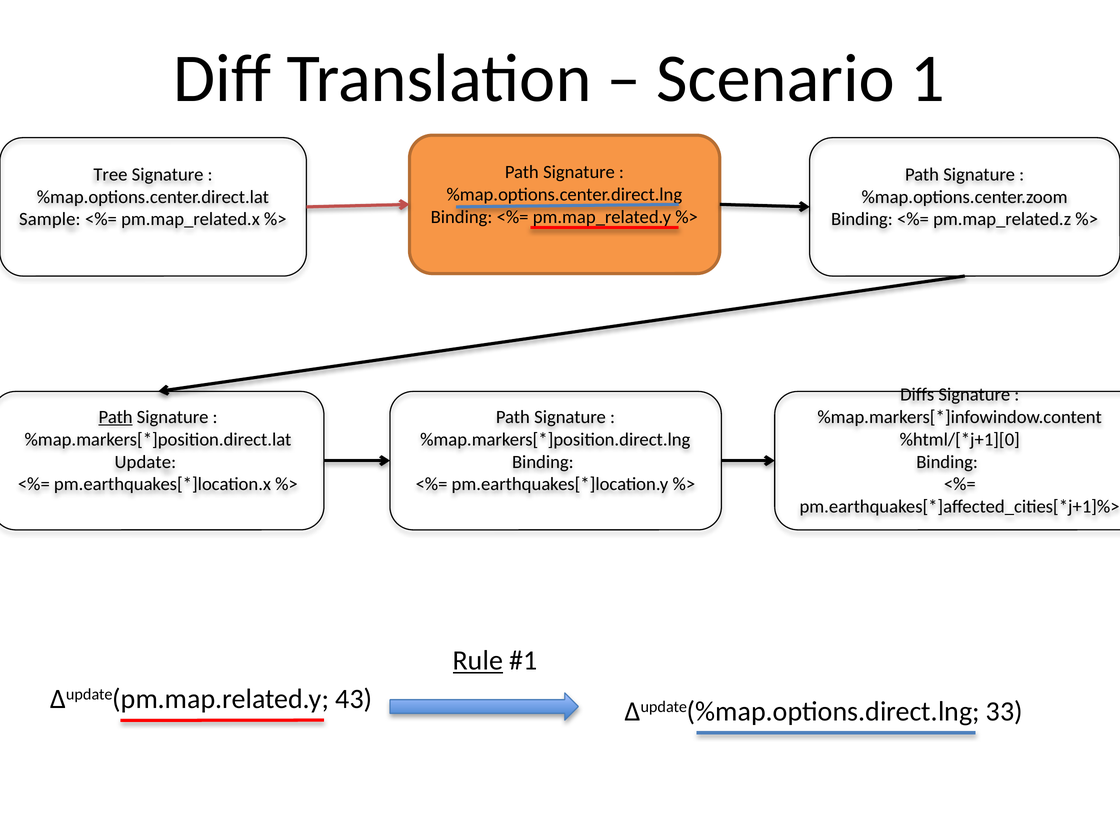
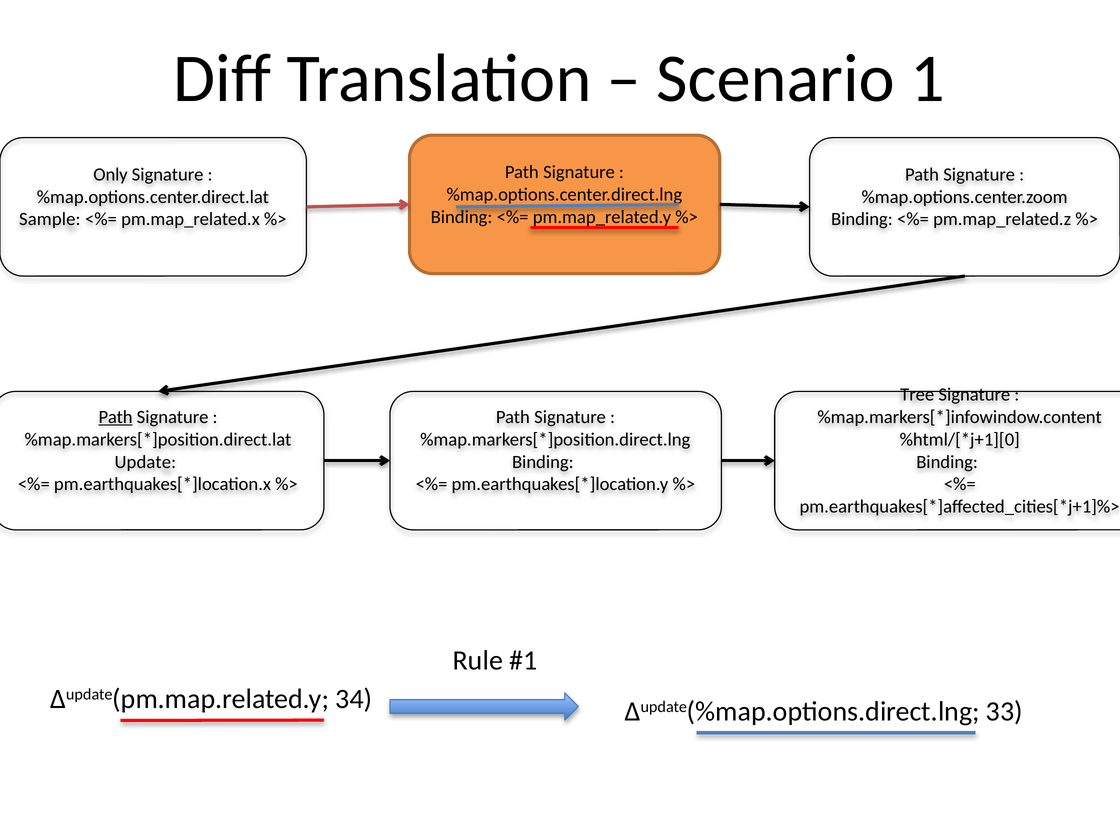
Tree: Tree -> Only (111, 175)
Diffs: Diffs -> Tree (917, 395)
Rule underline: present -> none (478, 661)
43: 43 -> 34 (354, 699)
